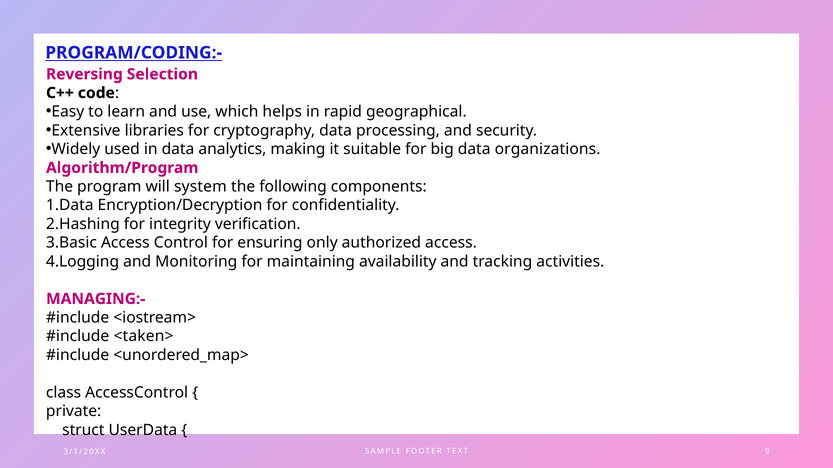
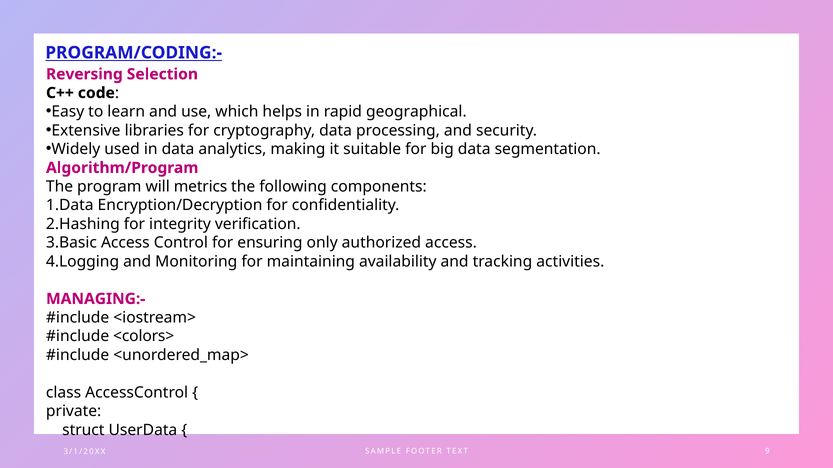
organizations: organizations -> segmentation (548, 149)
system: system -> metrics (201, 187)
<taken>: <taken> -> <colors> (144, 337)
